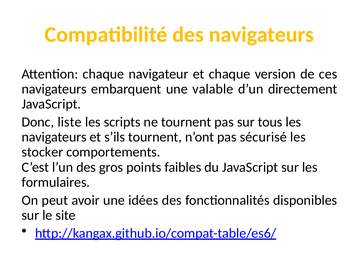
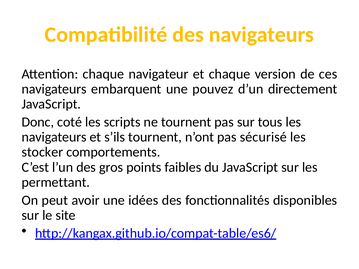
valable: valable -> pouvez (213, 89)
liste: liste -> coté (70, 122)
formulaires: formulaires -> permettant (56, 182)
